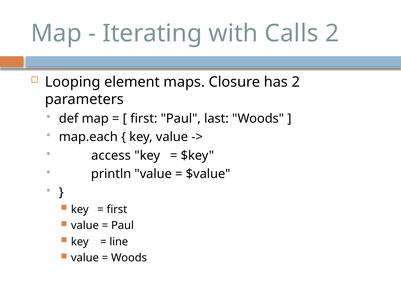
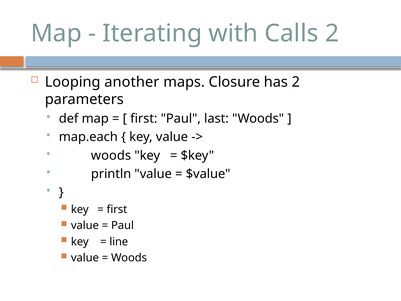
element: element -> another (132, 82)
access: access -> woods (111, 155)
